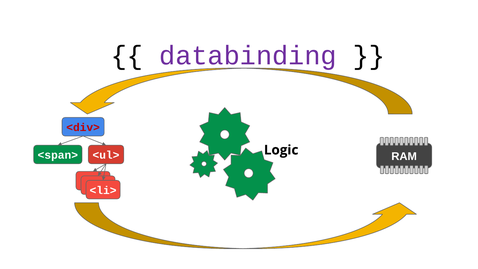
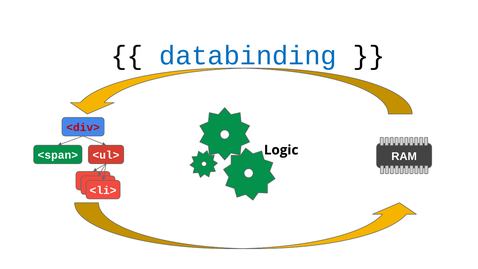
databinding colour: purple -> blue (248, 56)
